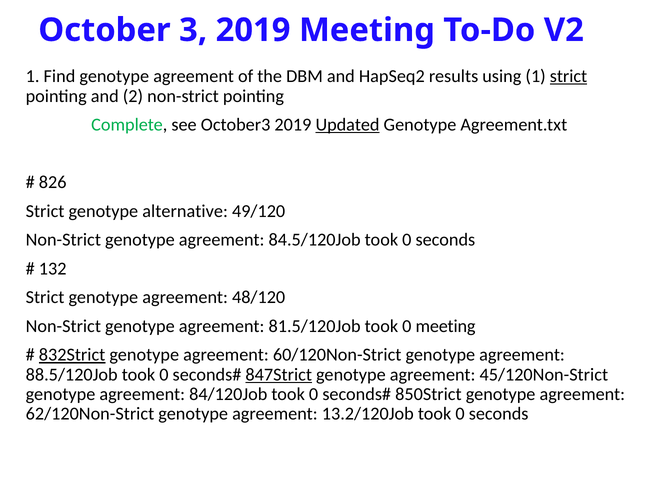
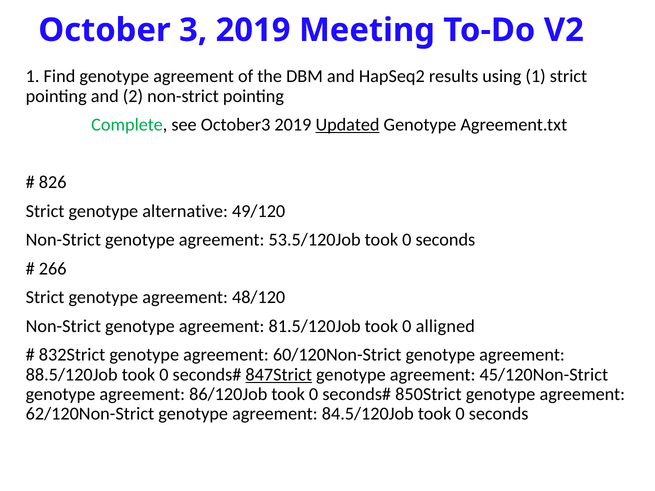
strict underline: present -> none (569, 76)
84.5/120Job: 84.5/120Job -> 53.5/120Job (315, 240)
132: 132 -> 266 (53, 269)
0 meeting: meeting -> alligned (445, 326)
832Strict underline: present -> none (72, 355)
84/120Job: 84/120Job -> 86/120Job (228, 394)
13.2/120Job: 13.2/120Job -> 84.5/120Job (368, 414)
